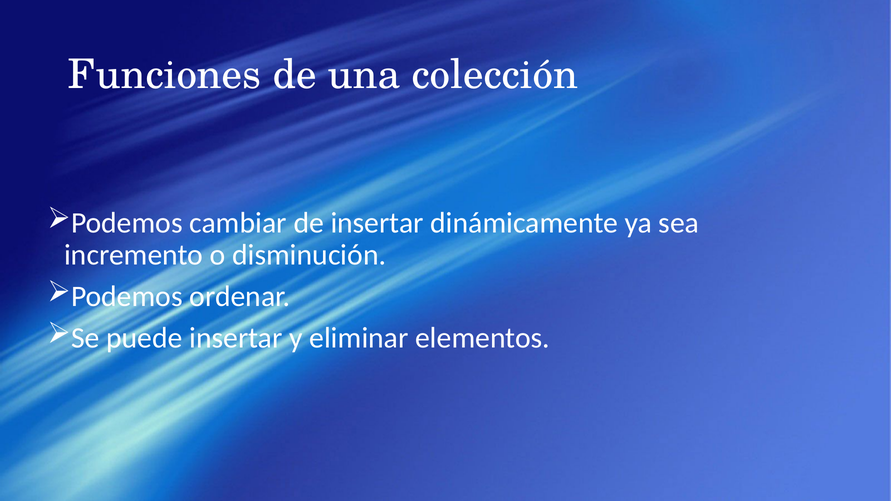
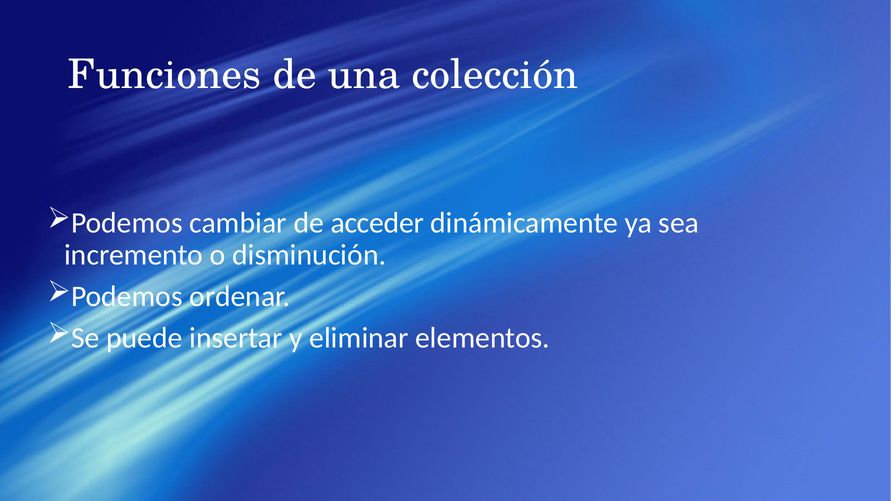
de insertar: insertar -> acceder (377, 223)
